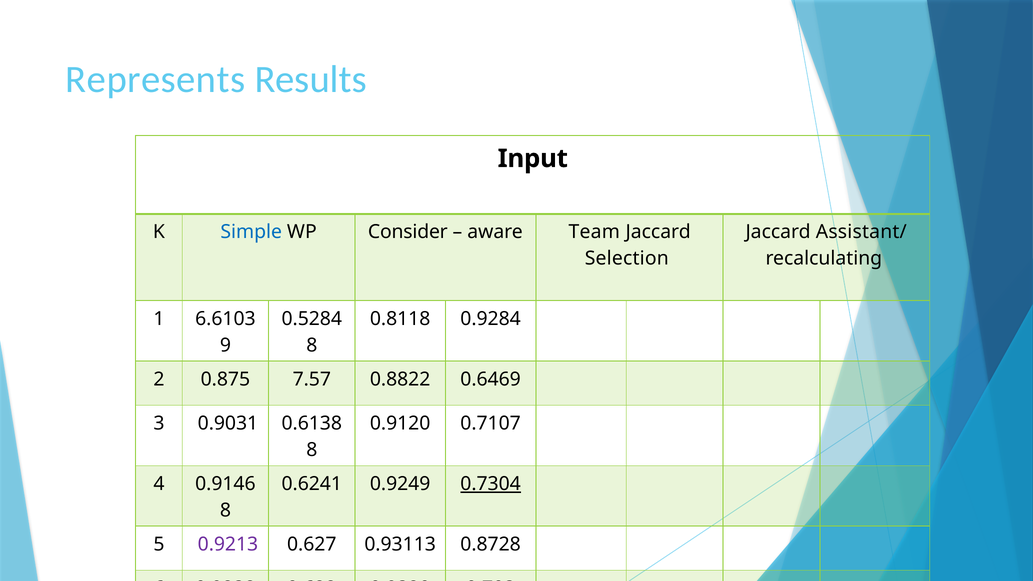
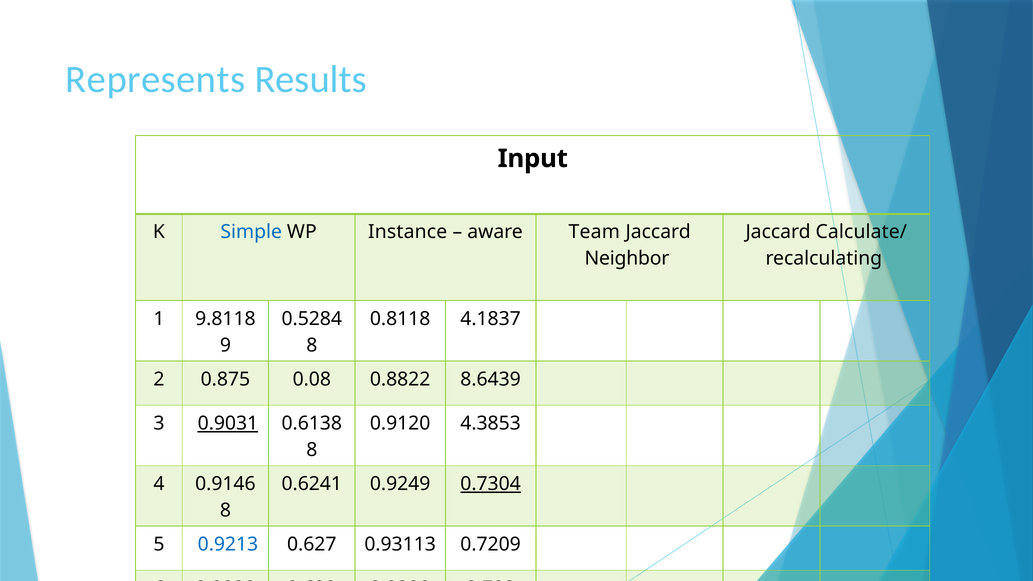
Consider: Consider -> Instance (408, 232)
Assistant/: Assistant/ -> Calculate/ (861, 232)
Selection: Selection -> Neighbor (627, 258)
6.6103: 6.6103 -> 9.8118 (225, 319)
0.9284: 0.9284 -> 4.1837 (491, 319)
7.57: 7.57 -> 0.08 (312, 379)
0.6469: 0.6469 -> 8.6439 (491, 379)
0.9031 underline: none -> present (228, 424)
0.7107: 0.7107 -> 4.3853 (491, 424)
0.9213 colour: purple -> blue (228, 545)
0.8728: 0.8728 -> 0.7209 (491, 545)
